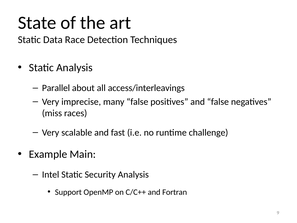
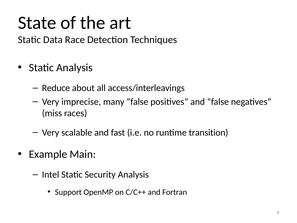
Parallel: Parallel -> Reduce (56, 88)
challenge: challenge -> transition (209, 132)
